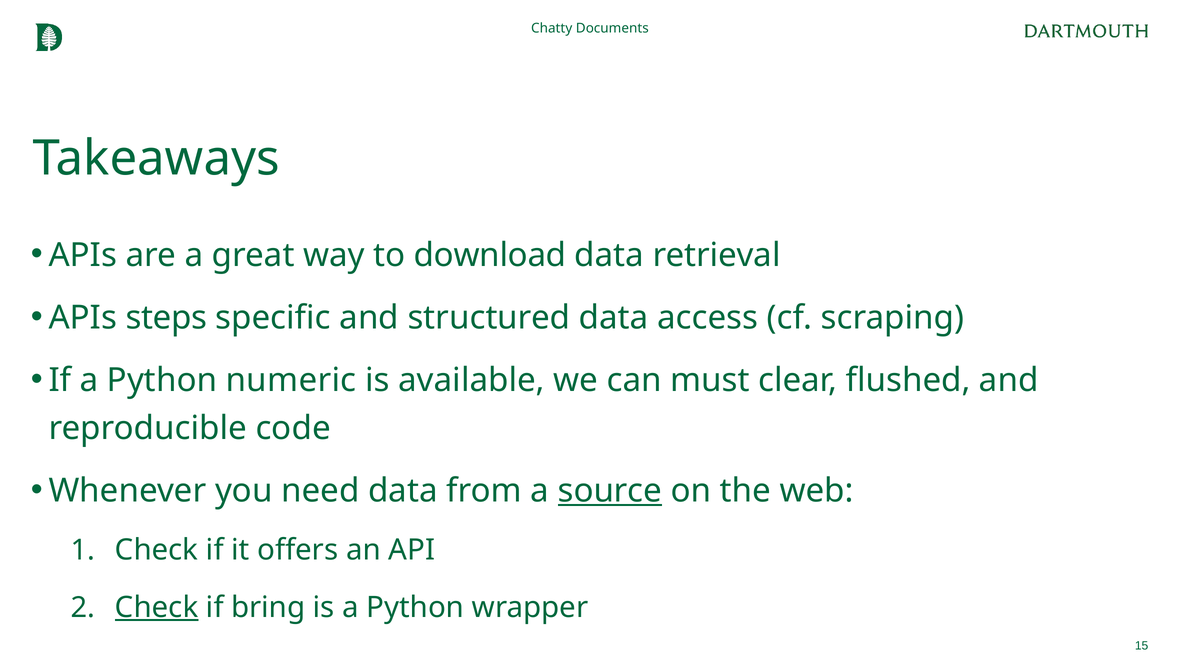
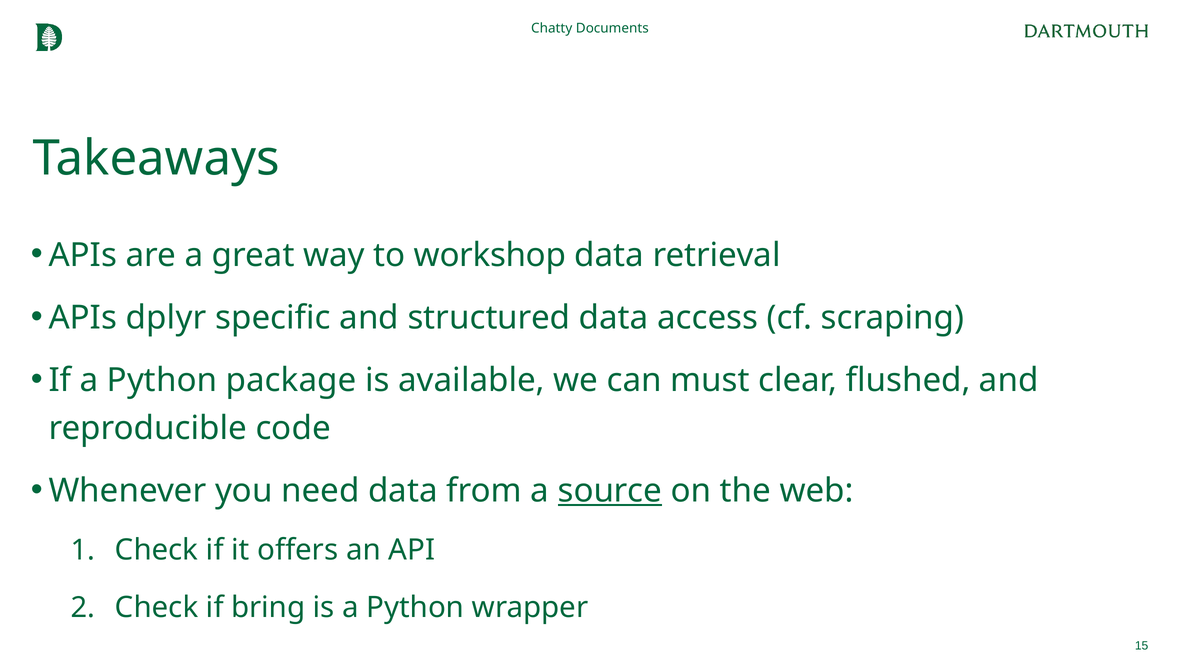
download: download -> workshop (490, 255)
steps: steps -> dplyr (166, 318)
numeric: numeric -> package (291, 380)
Check underline: present -> none (157, 607)
